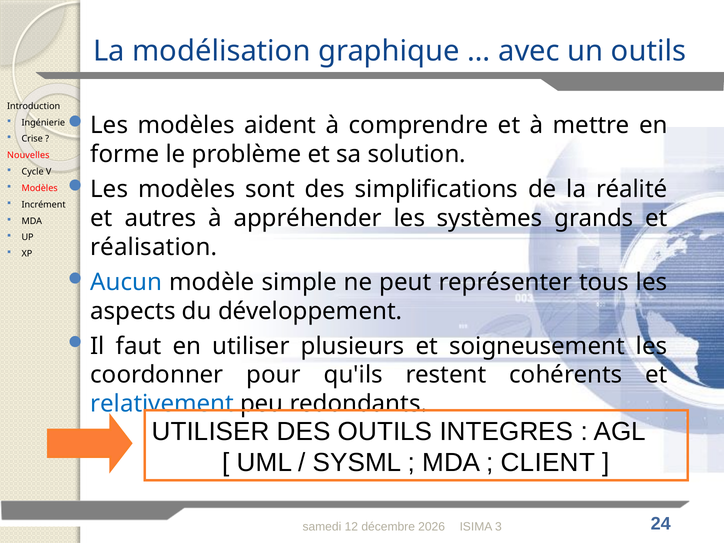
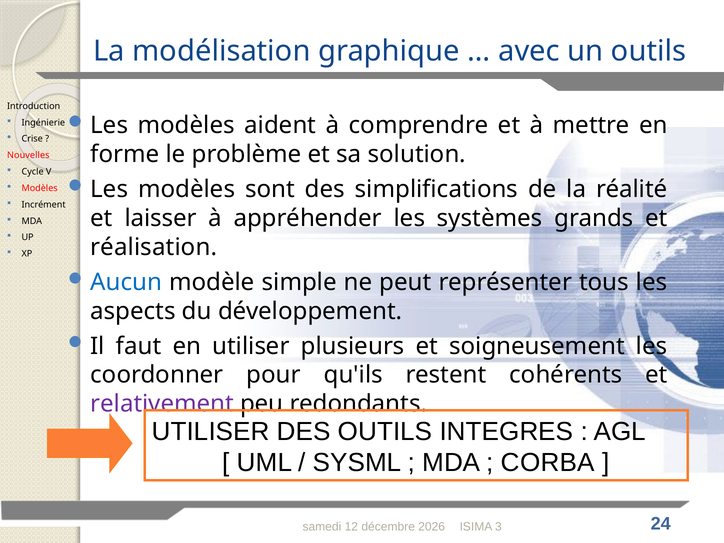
autres: autres -> laisser (161, 218)
relativement colour: blue -> purple (162, 404)
CLIENT: CLIENT -> CORBA (548, 463)
